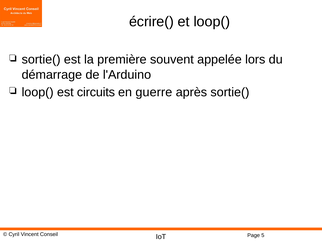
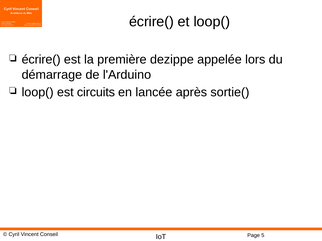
sortie(: sortie( -> écrire( (41, 60)
souvent: souvent -> dezippe (172, 60)
guerre: guerre -> lancée (154, 92)
